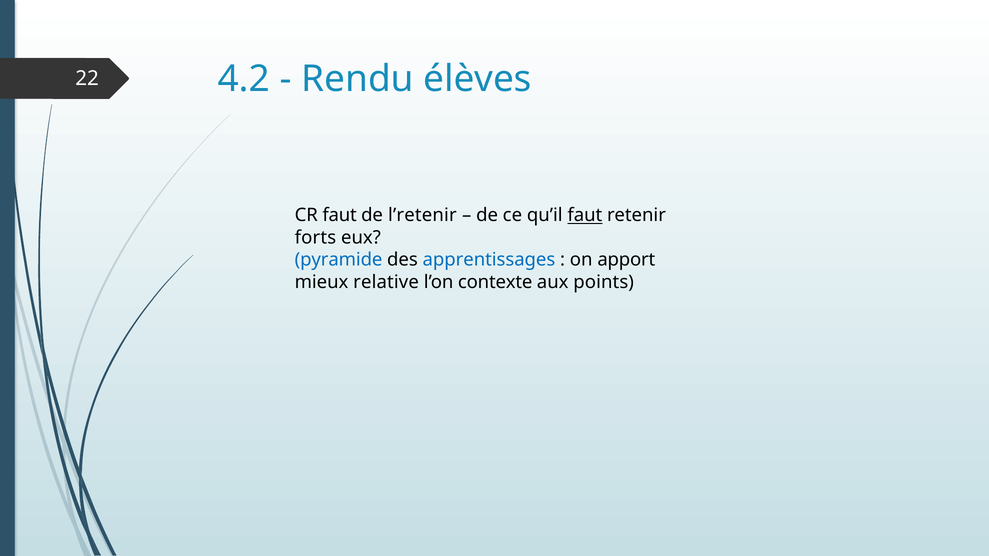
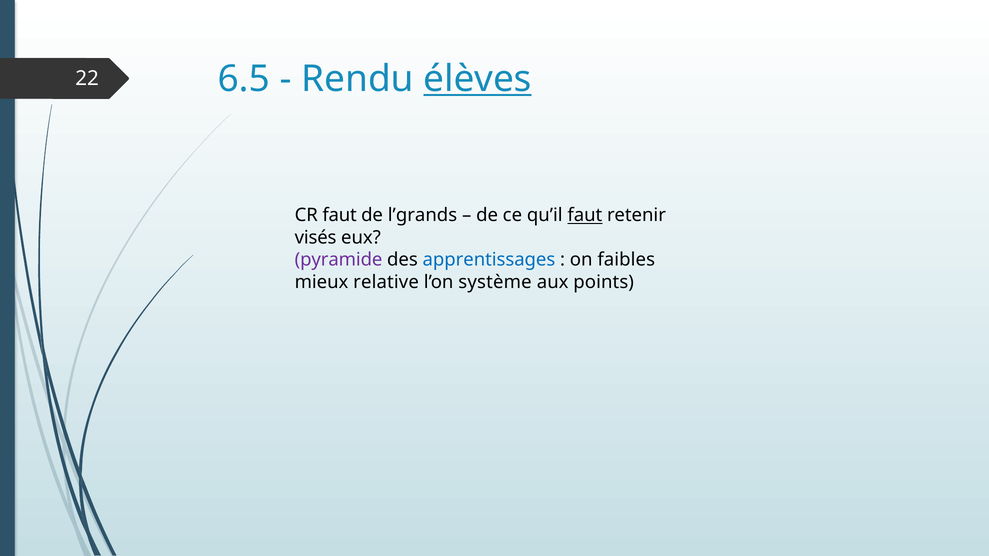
4.2: 4.2 -> 6.5 (244, 79)
élèves underline: none -> present (478, 79)
l’retenir: l’retenir -> l’grands (422, 215)
forts: forts -> visés (316, 238)
pyramide colour: blue -> purple (339, 260)
apport: apport -> faibles (626, 260)
contexte: contexte -> système (495, 282)
